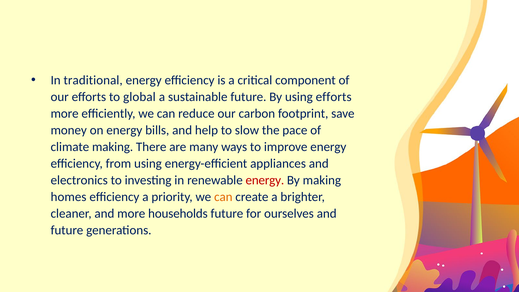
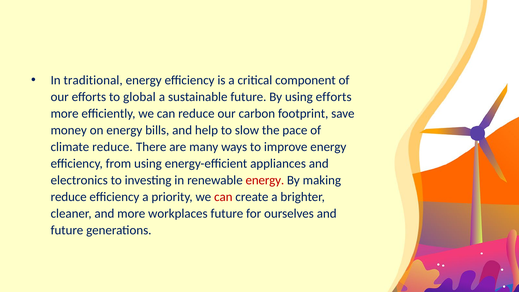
climate making: making -> reduce (112, 147)
homes: homes -> reduce (69, 197)
can colour: orange -> red (223, 197)
households: households -> workplaces (178, 214)
